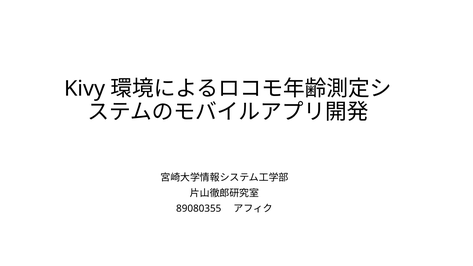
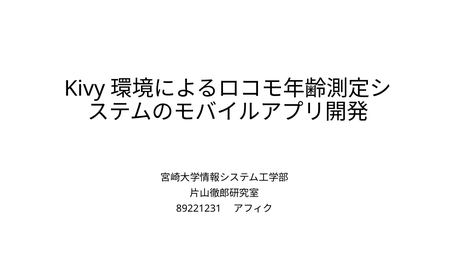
89080355: 89080355 -> 89221231 (199, 209)
